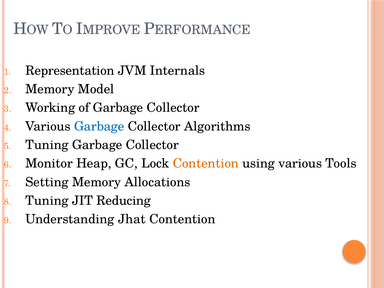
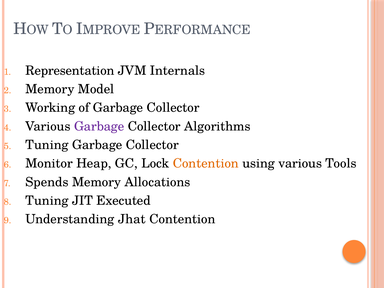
Garbage colour: blue -> purple (99, 126)
Setting: Setting -> Spends (47, 182)
Reducing: Reducing -> Executed (124, 201)
